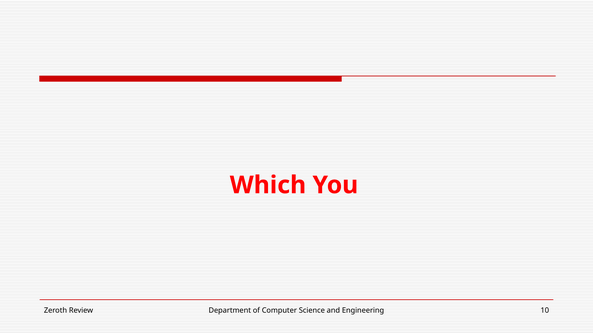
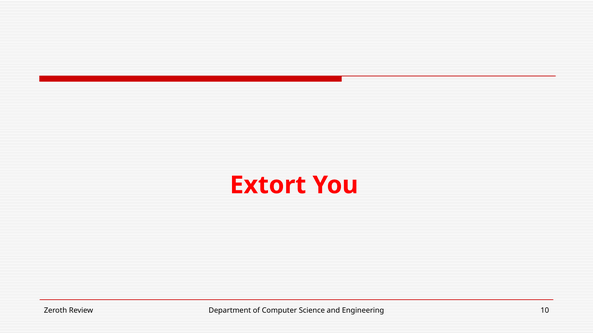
Which: Which -> Extort (268, 185)
